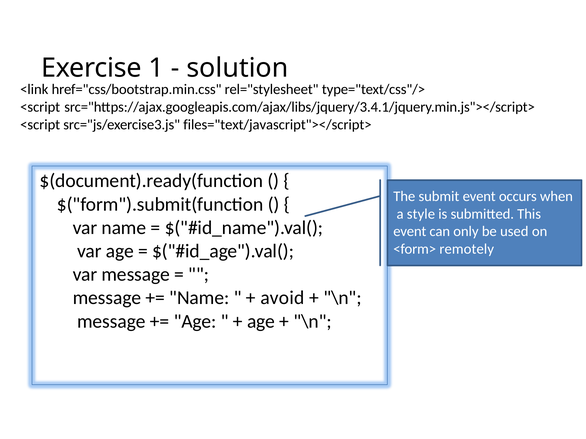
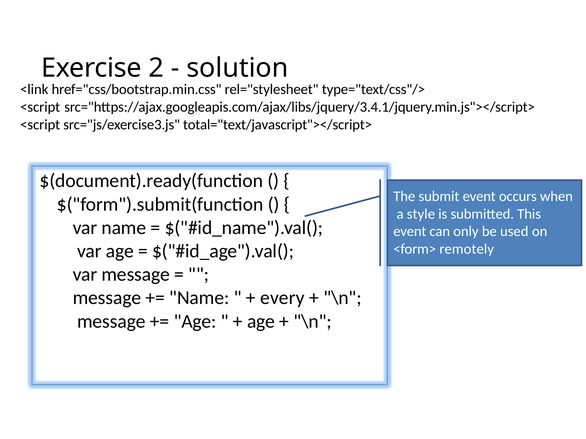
1: 1 -> 2 (156, 68)
files="text/javascript"></script>: files="text/javascript"></script> -> total="text/javascript"></script> (277, 125)
avoid: avoid -> every (282, 298)
